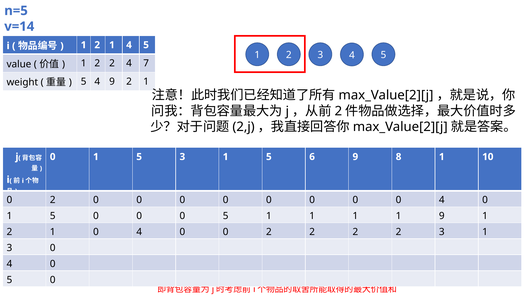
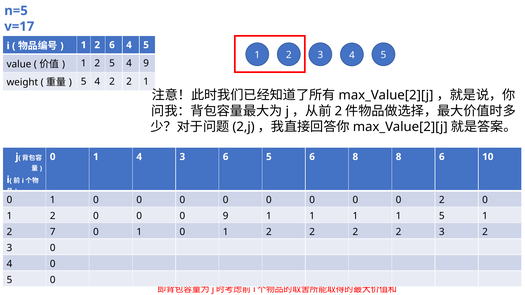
v=14: v=14 -> v=17 (19, 27)
1: 1 -> 6 (112, 45)
1 2 2: 2 -> 5 (112, 63)
4 7: 7 -> 9 (146, 63)
4 9: 9 -> 2 (112, 82)
5: 5 -> 4 (139, 157)
1: 1 -> 6 (226, 157)
6 9: 9 -> 8 (355, 157)
8 1: 1 -> 6 (442, 157)
2: 2 -> 1 (53, 200)
0 0 4: 4 -> 2 (442, 200)
5: 5 -> 2 (53, 216)
0 0 5: 5 -> 9 (226, 216)
1 9: 9 -> 5 (442, 216)
1: 1 -> 7 (53, 232)
4: 4 -> 1 (139, 232)
0: 0 -> 1 (226, 232)
2 3 1: 1 -> 2 (485, 232)
